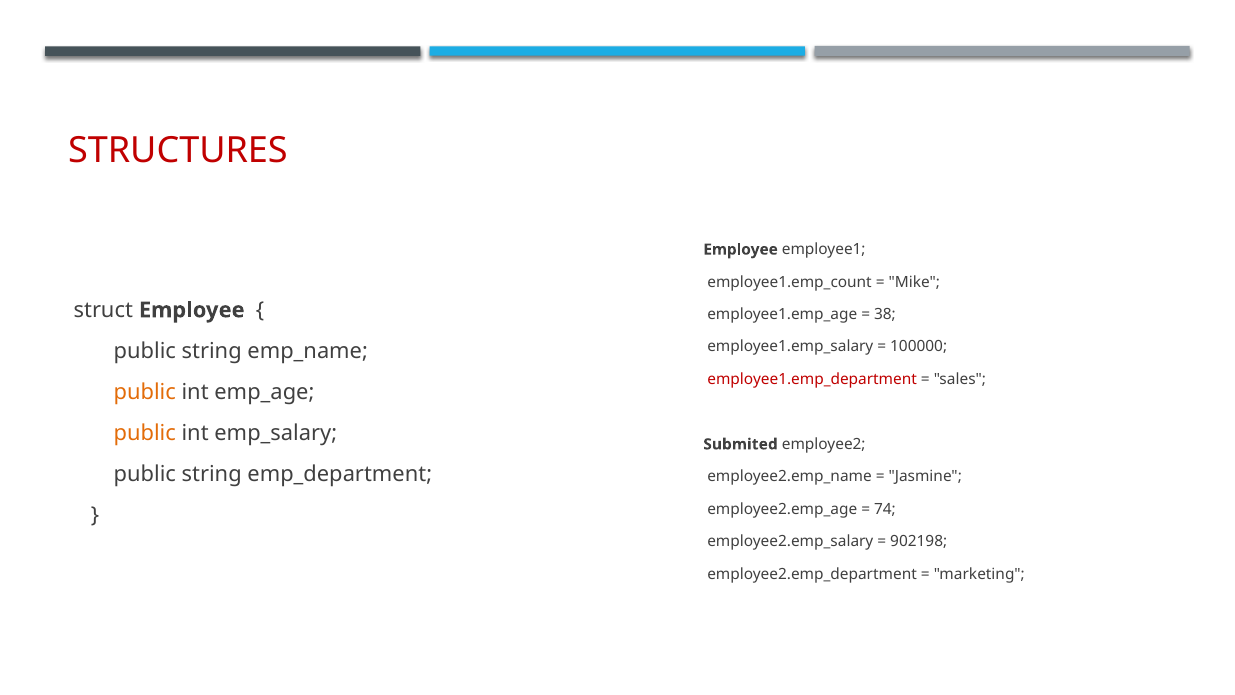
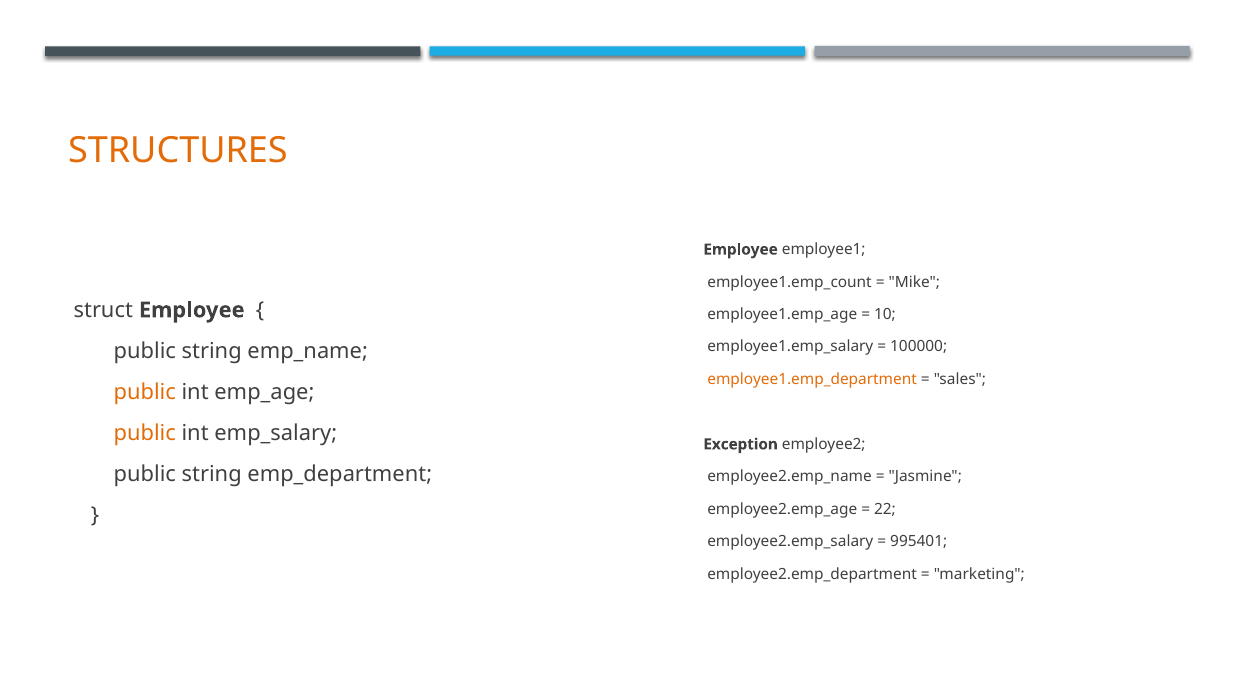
STRUCTURES colour: red -> orange (178, 150)
38: 38 -> 10 (885, 314)
employee1.emp_department colour: red -> orange (812, 379)
Submited: Submited -> Exception (741, 444)
74: 74 -> 22 (885, 509)
902198: 902198 -> 995401 (919, 541)
